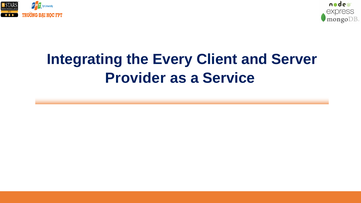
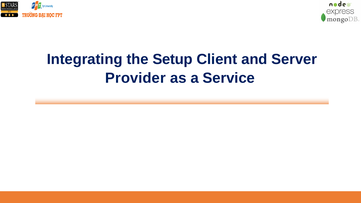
Every: Every -> Setup (173, 59)
